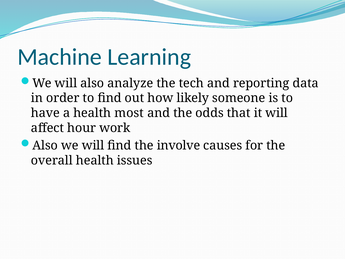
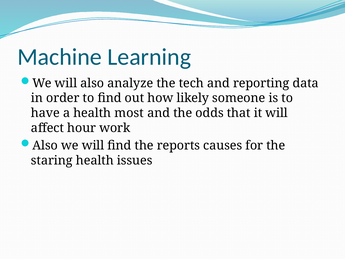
involve: involve -> reports (178, 145)
overall: overall -> staring (52, 160)
